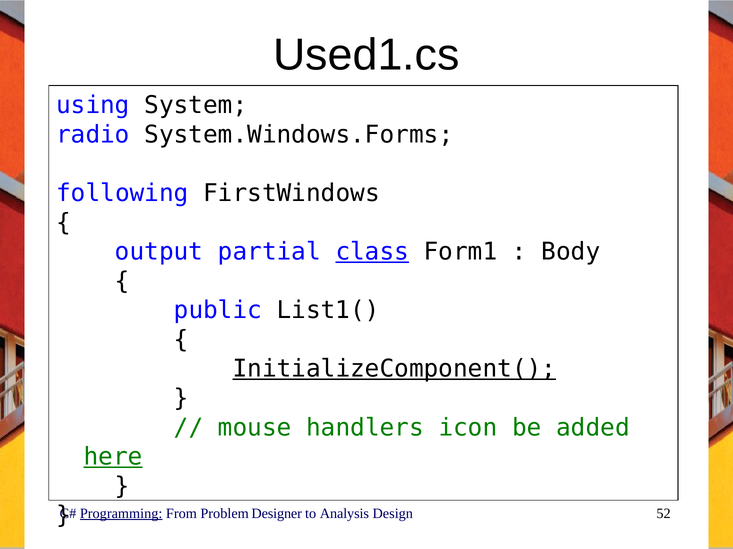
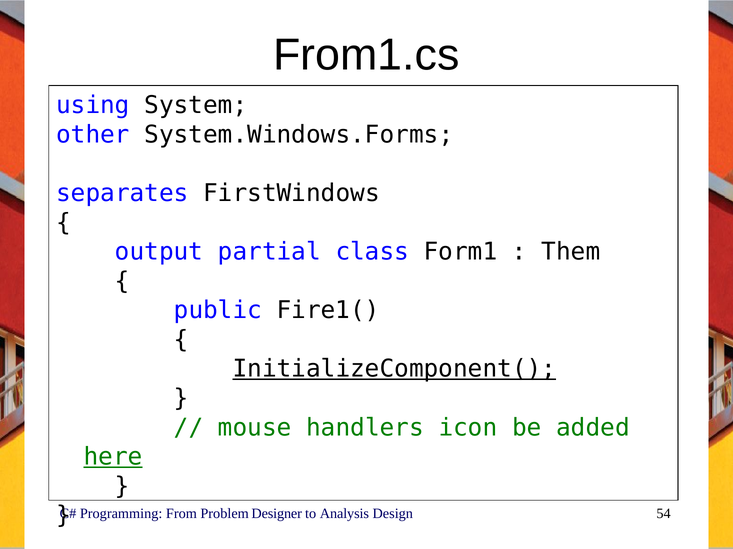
Used1.cs: Used1.cs -> From1.cs (366, 55)
radio: radio -> other (93, 135)
following: following -> separates (122, 194)
class underline: present -> none (372, 252)
Body: Body -> Them (571, 252)
List1(: List1( -> Fire1( (328, 311)
Programming underline: present -> none (121, 514)
52: 52 -> 54 (664, 514)
